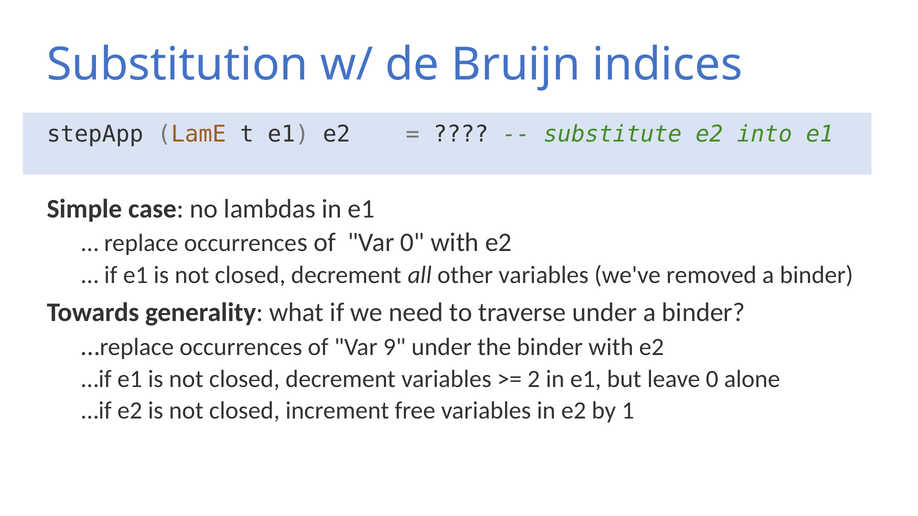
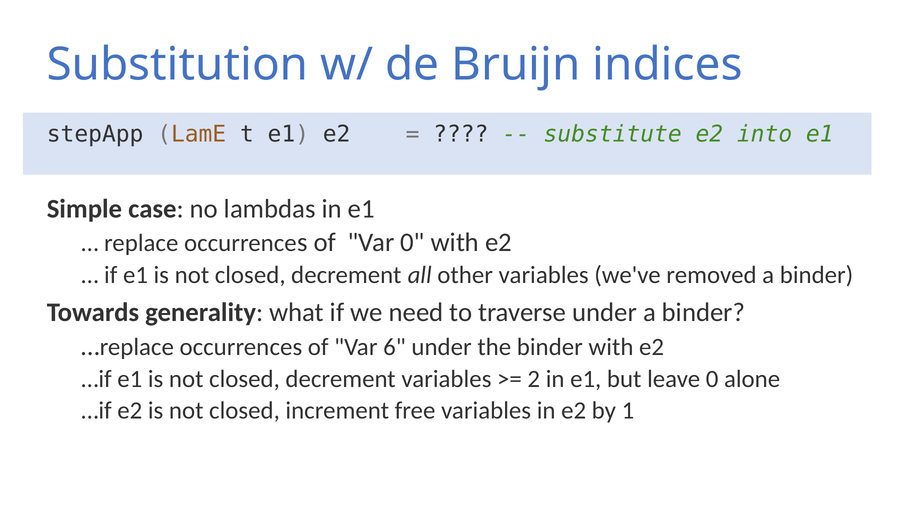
9: 9 -> 6 (394, 347)
